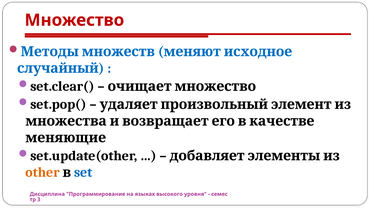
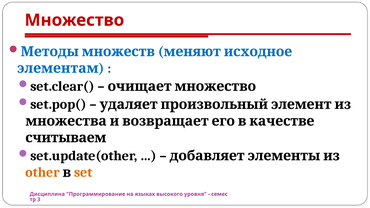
случайный: случайный -> элементам (58, 68)
меняющие: меняющие -> считываем (66, 138)
set colour: blue -> orange (83, 172)
